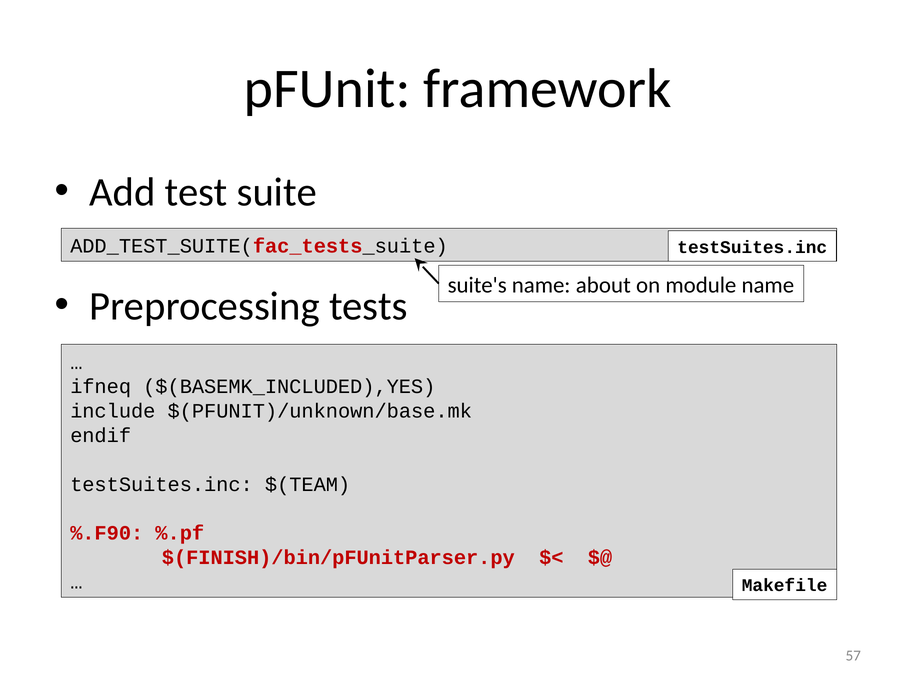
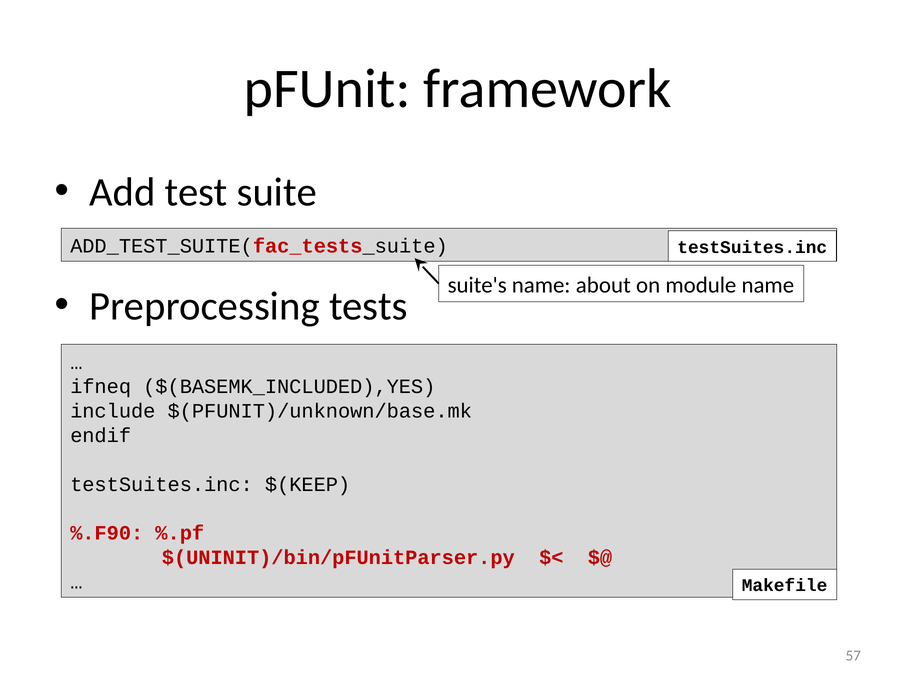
$(TEAM: $(TEAM -> $(KEEP (308, 484)
$(FINISH)/bin/pFUnitParser.py: $(FINISH)/bin/pFUnitParser.py -> $(UNINIT)/bin/pFUnitParser.py (338, 558)
